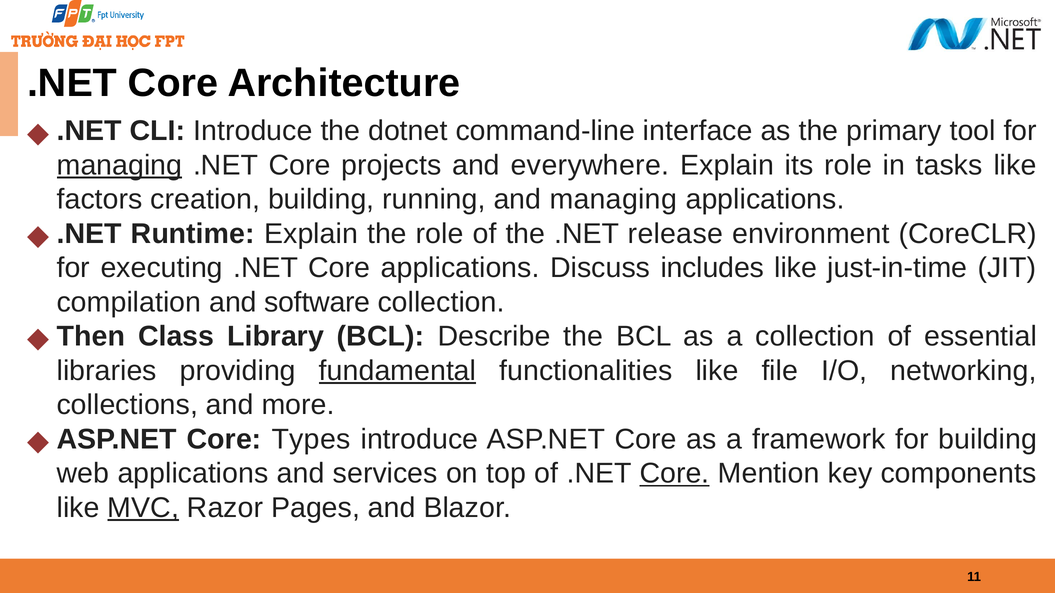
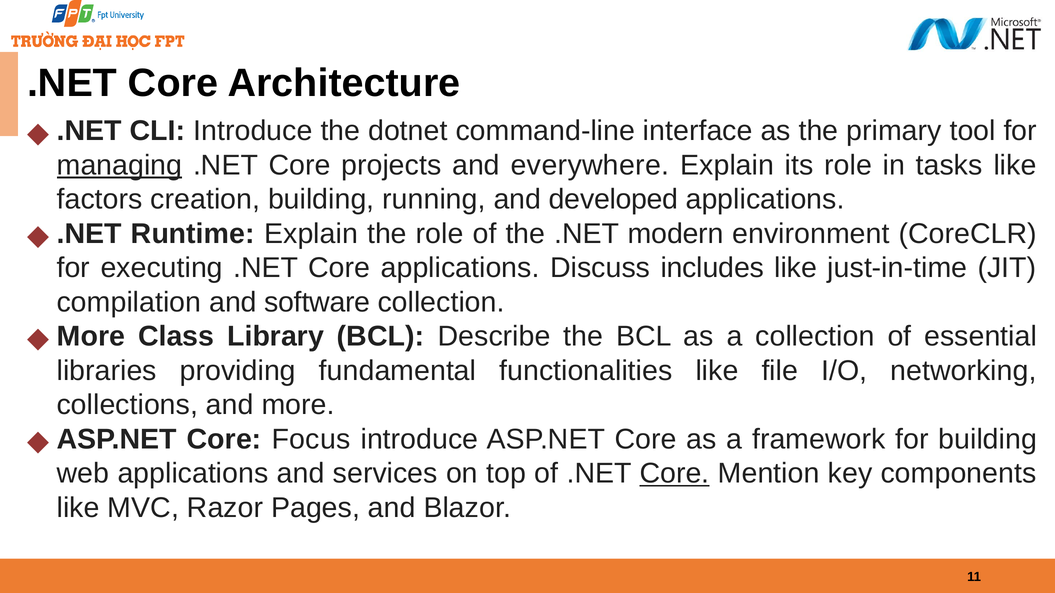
and managing: managing -> developed (614, 200)
release: release -> modern (676, 234)
Then: Then -> More (91, 337)
fundamental underline: present -> none (398, 371)
Types: Types -> Focus (311, 439)
MVC underline: present -> none (143, 508)
